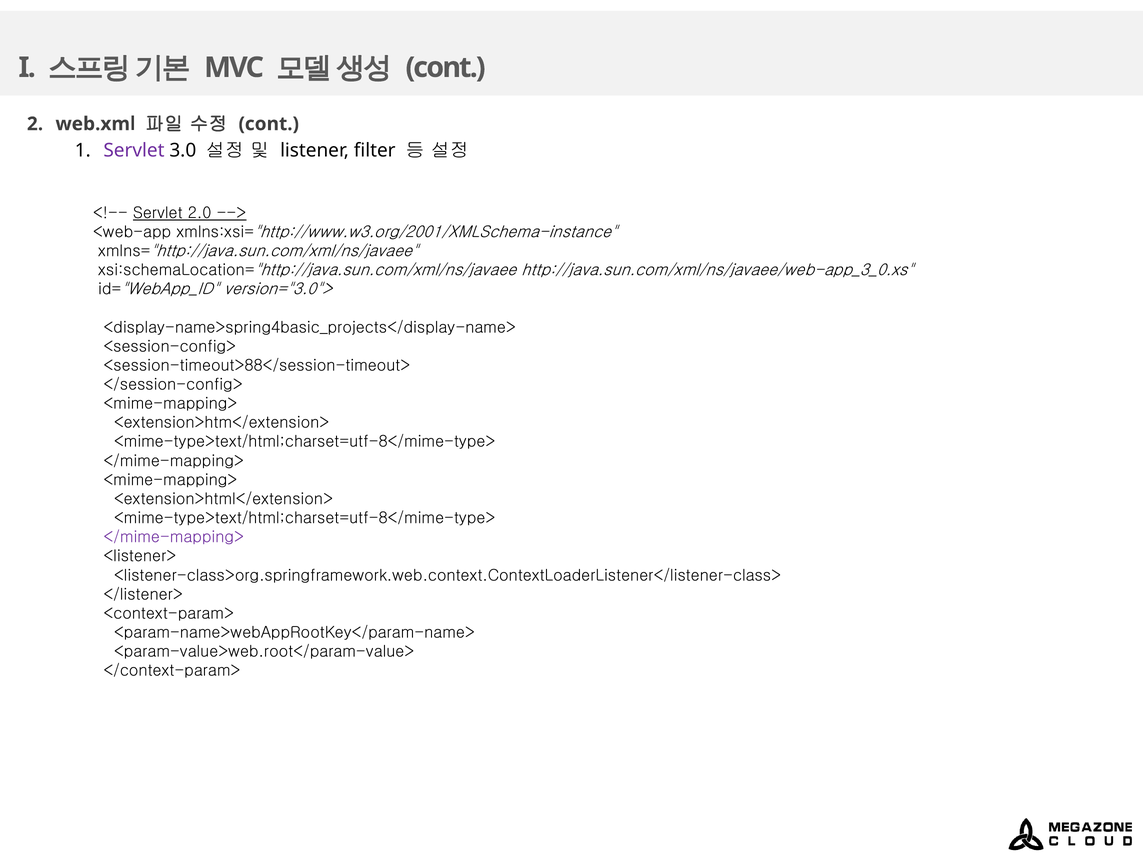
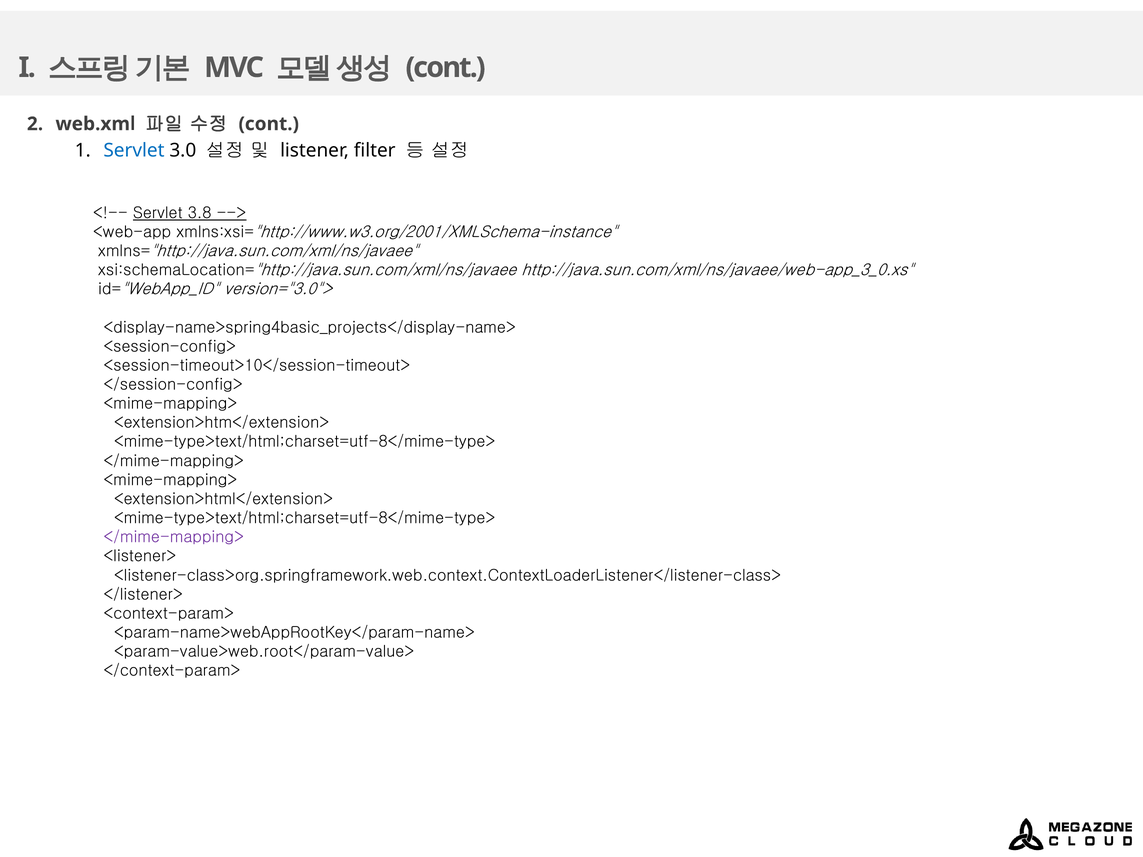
Servlet colour: purple -> blue (134, 151)
2.0: 2.0 -> 3.8 (200, 213)
<session-timeout>88</session-timeout>: <session-timeout>88</session-timeout> -> <session-timeout>10</session-timeout> (257, 366)
